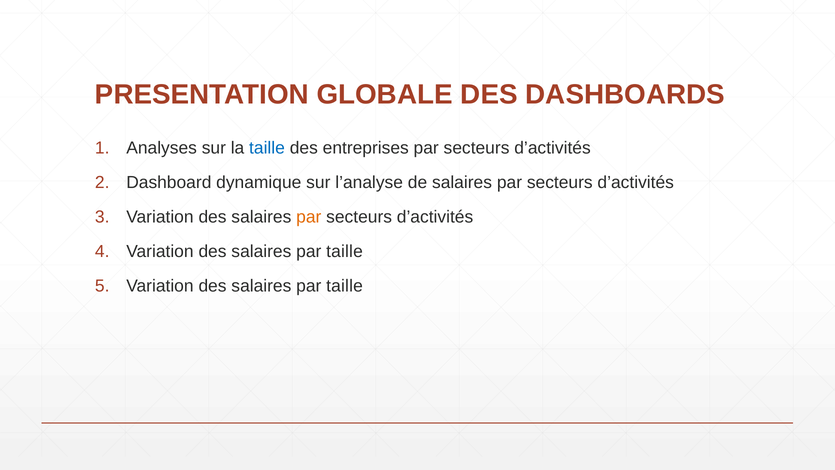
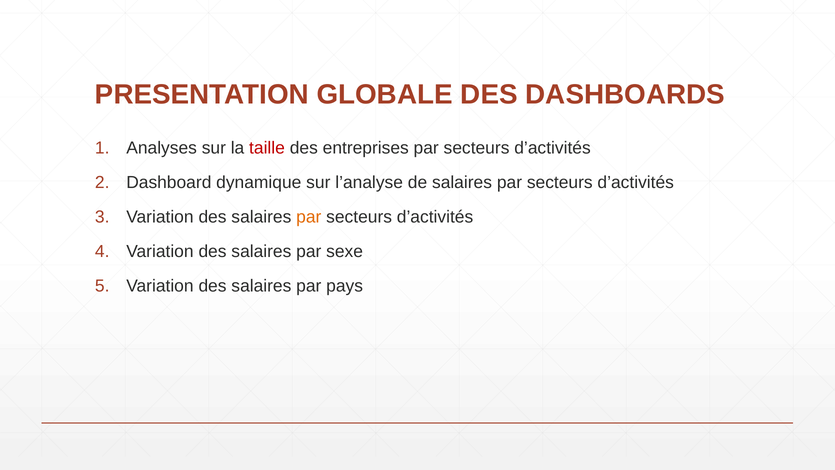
taille colour: blue -> red (267, 148)
taille: taille -> sexe (345, 251)
taille: taille -> pays (345, 286)
